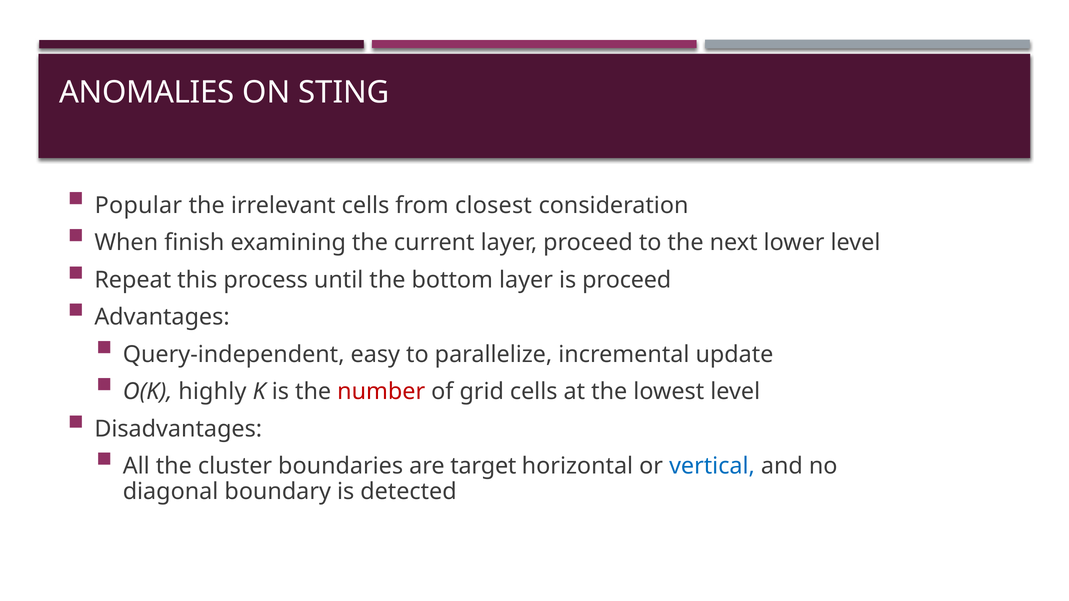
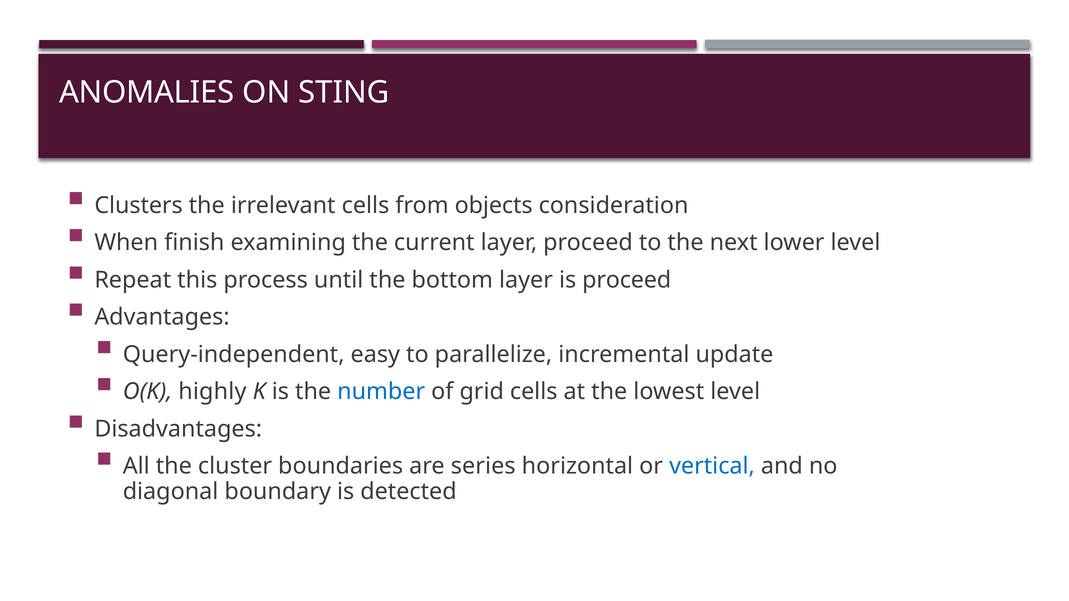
Popular: Popular -> Clusters (139, 206)
closest: closest -> objects (494, 206)
number colour: red -> blue (381, 392)
target: target -> series (483, 466)
